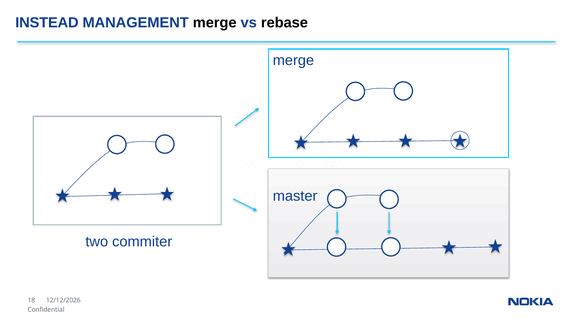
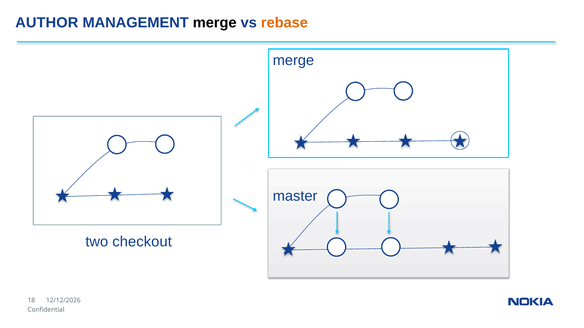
INSTEAD: INSTEAD -> AUTHOR (47, 23)
rebase colour: black -> orange (284, 23)
commiter: commiter -> checkout (142, 242)
